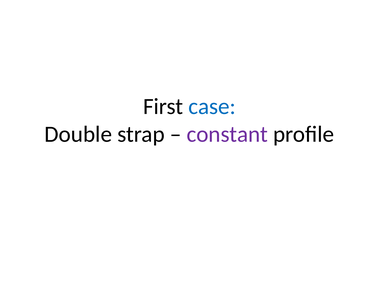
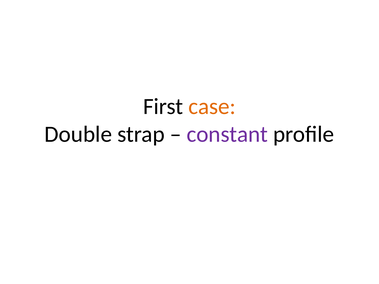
case colour: blue -> orange (212, 106)
